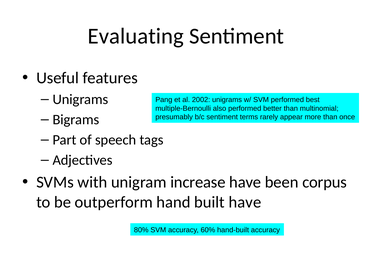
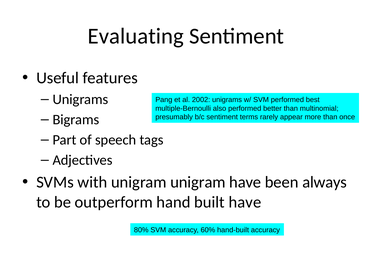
unigram increase: increase -> unigram (198, 182)
corpus: corpus -> always (325, 182)
